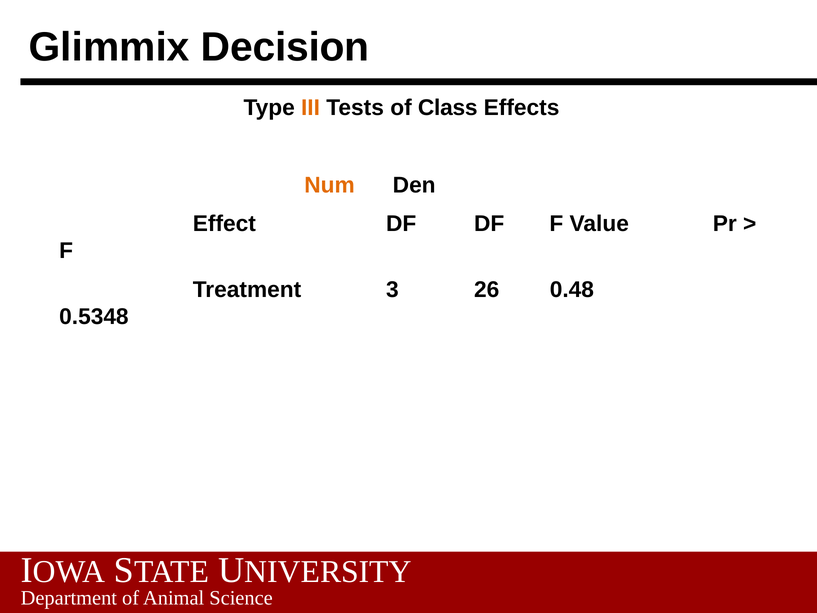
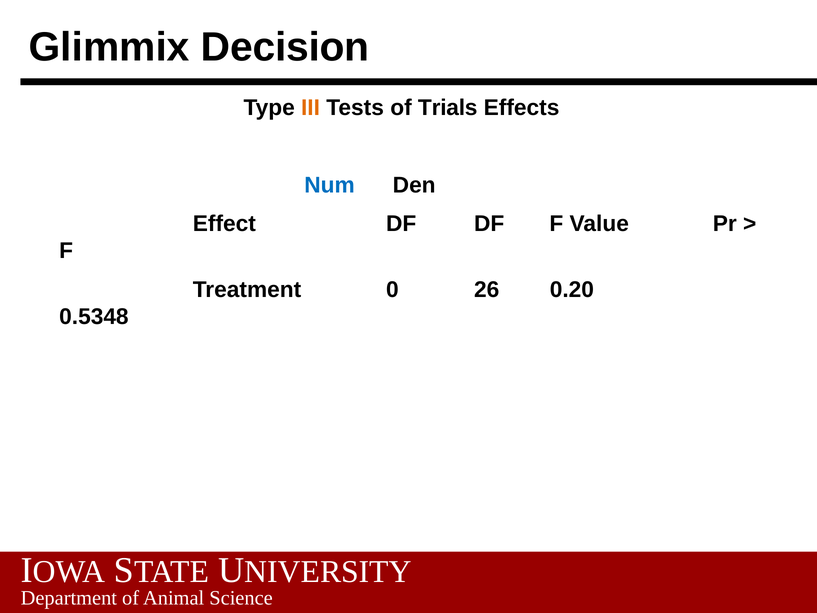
Class: Class -> Trials (448, 108)
Num colour: orange -> blue (330, 185)
3: 3 -> 0 (392, 289)
0.48: 0.48 -> 0.20 (572, 289)
